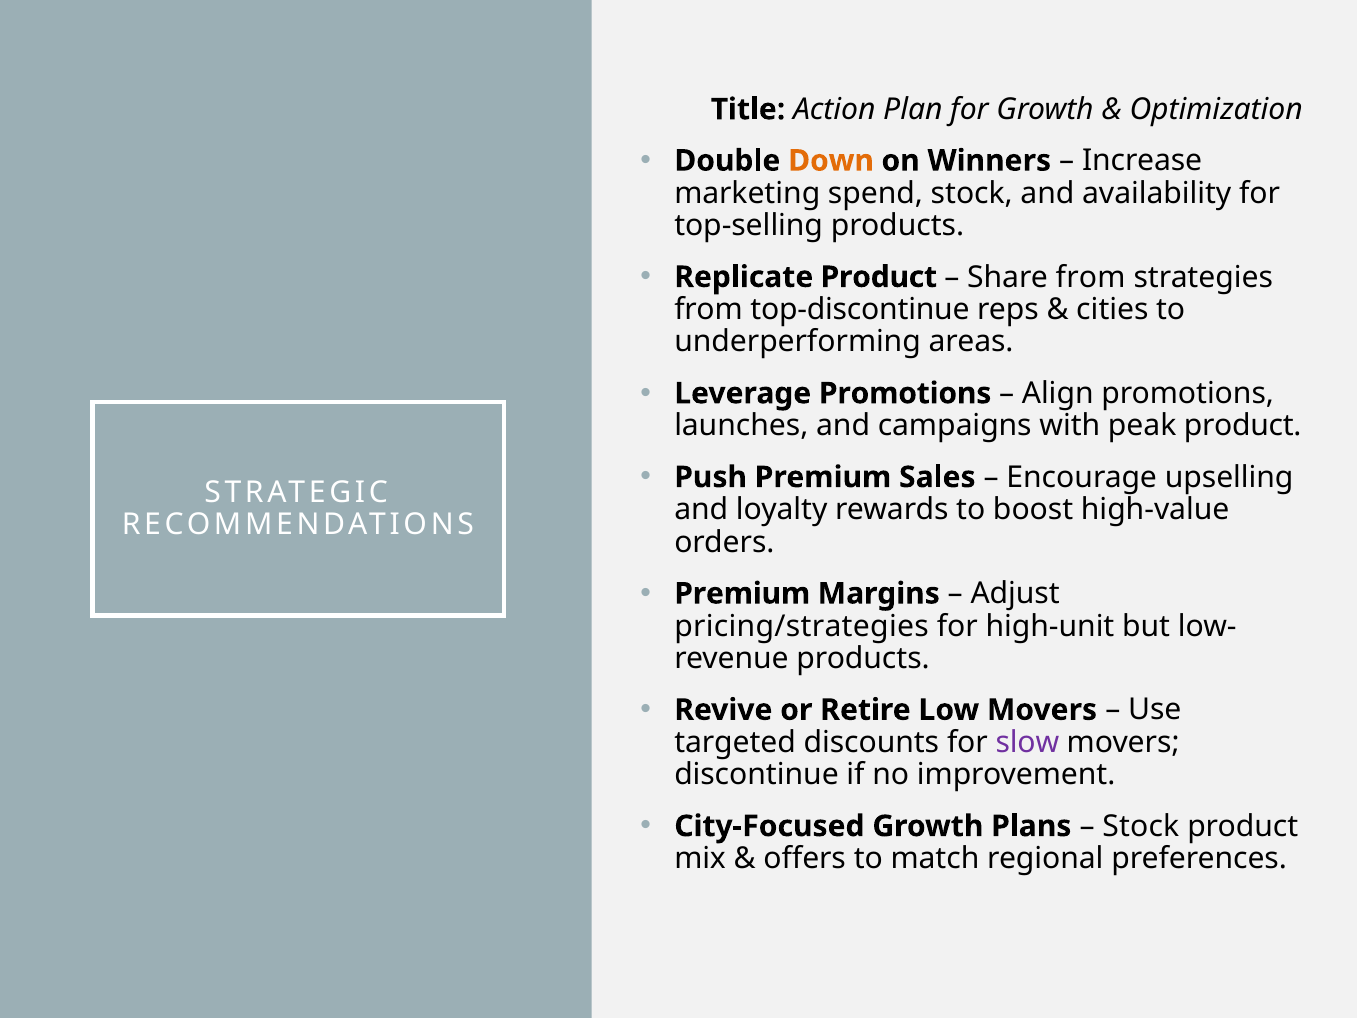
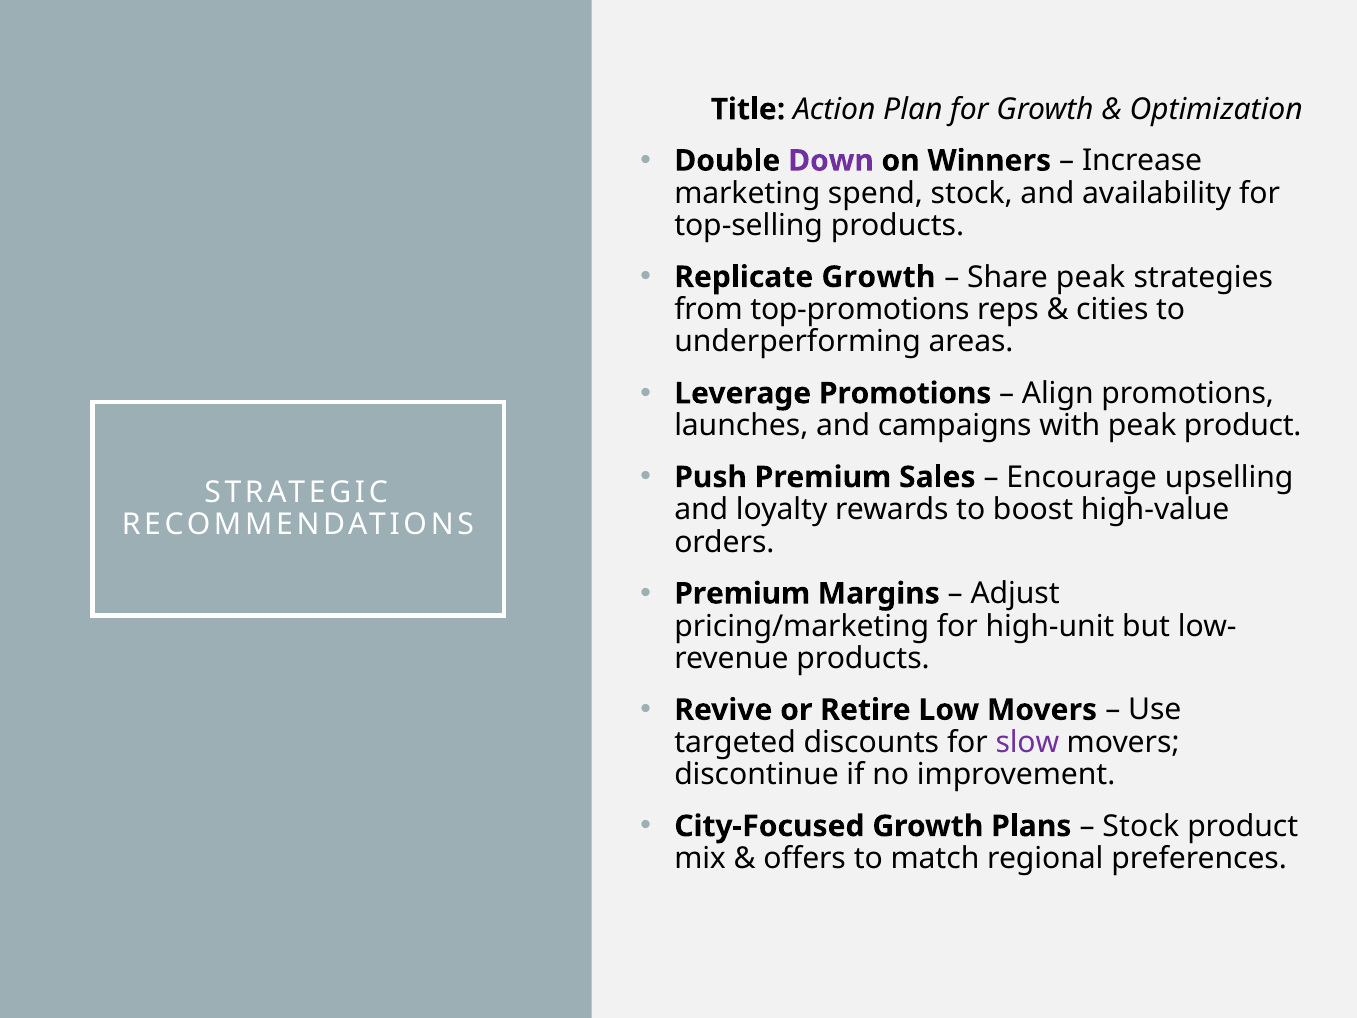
Down colour: orange -> purple (831, 161)
Replicate Product: Product -> Growth (879, 277)
Share from: from -> peak (1091, 277)
top-discontinue: top-discontinue -> top-promotions (860, 309)
pricing/strategies: pricing/strategies -> pricing/marketing (802, 626)
